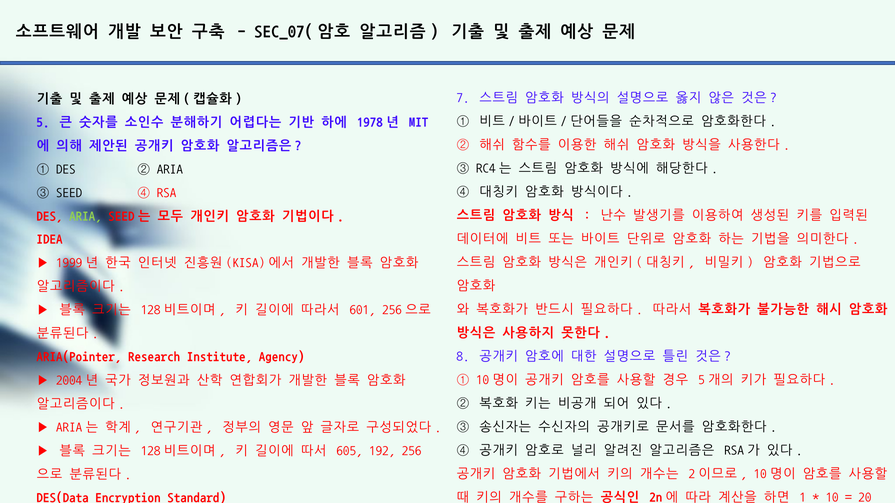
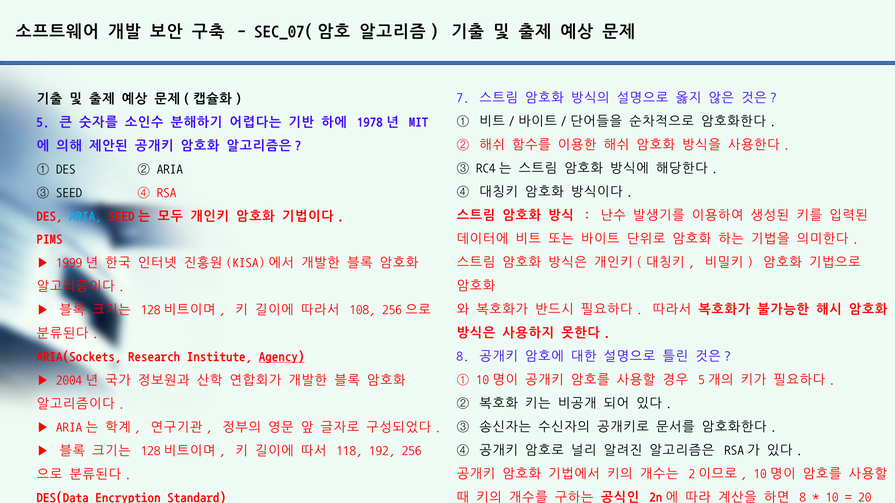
ARIA colour: light green -> light blue (85, 216)
IDEA: IDEA -> PIMS (50, 239)
601: 601 -> 108 (363, 310)
ARIA(Pointer: ARIA(Pointer -> ARIA(Sockets (79, 357)
Agency underline: none -> present (282, 357)
605: 605 -> 118 (350, 451)
1: 1 -> 8 (803, 497)
